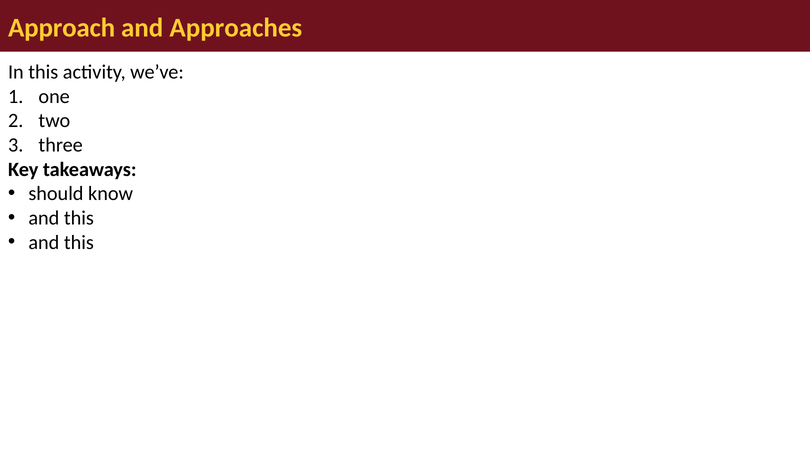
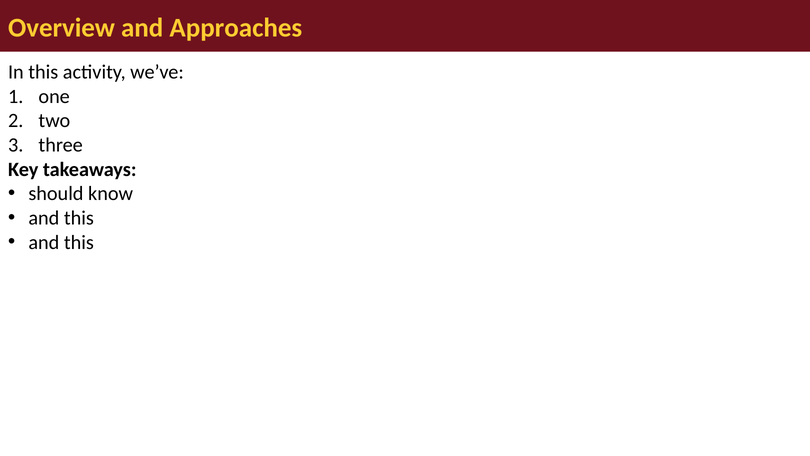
Approach: Approach -> Overview (62, 28)
